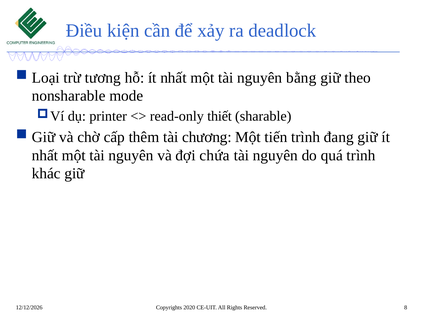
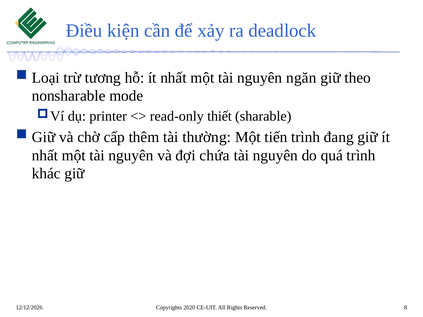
bằng: bằng -> ngăn (301, 78)
chương: chương -> thường (207, 137)
